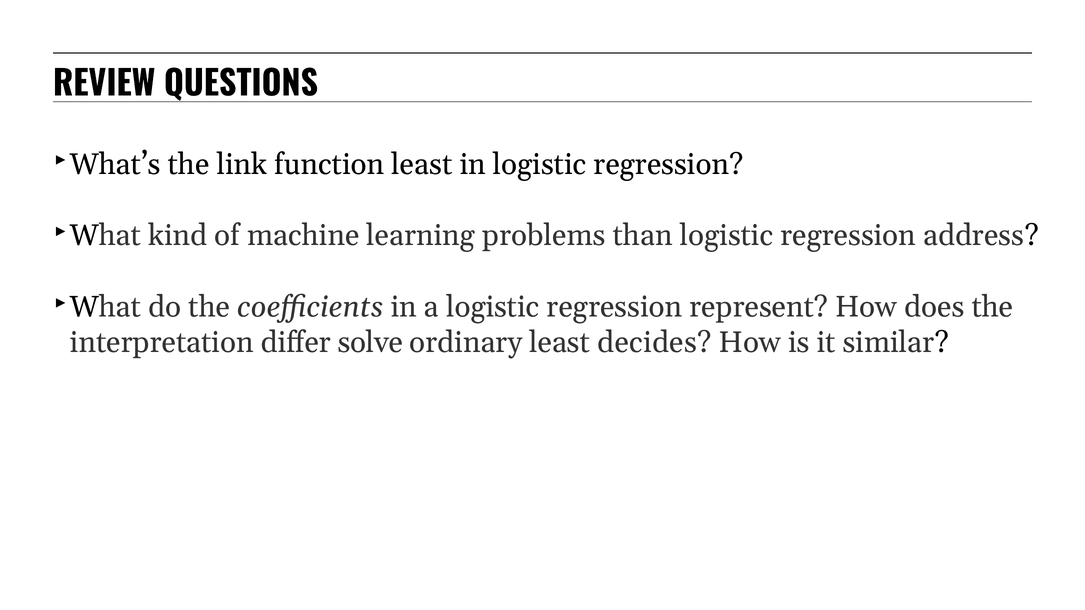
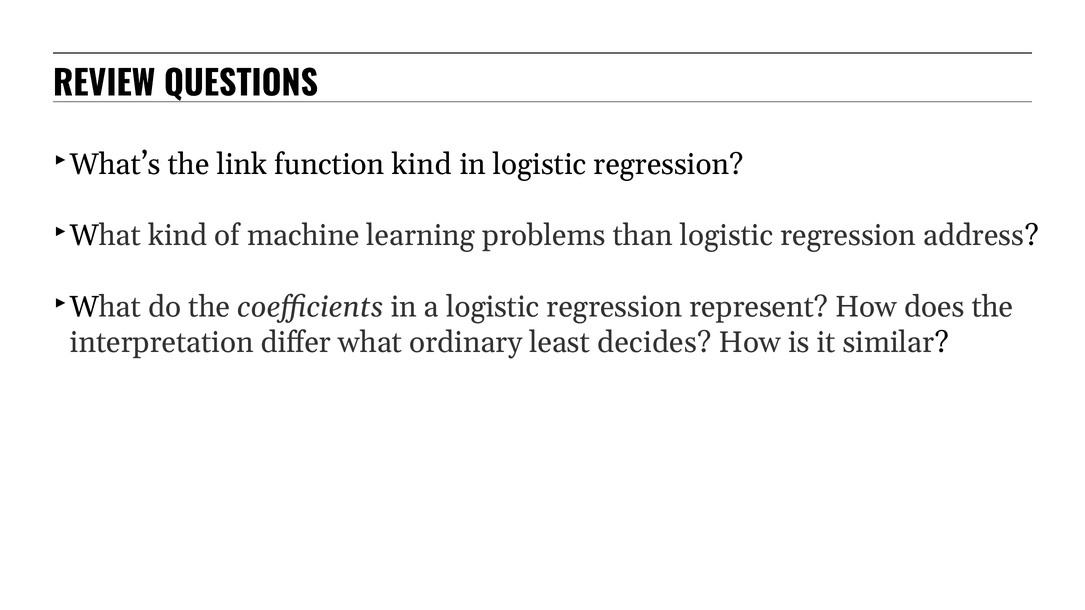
function least: least -> kind (422, 164)
differ solve: solve -> what (370, 342)
